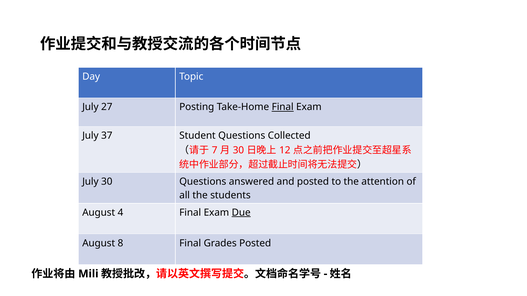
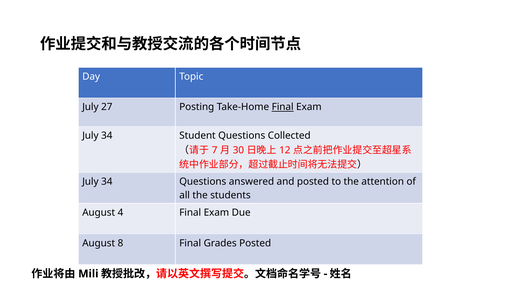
37: 37 -> 34 (107, 136)
30: 30 -> 34 (107, 182)
Due underline: present -> none (241, 213)
